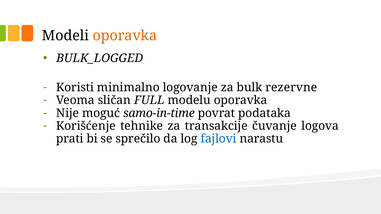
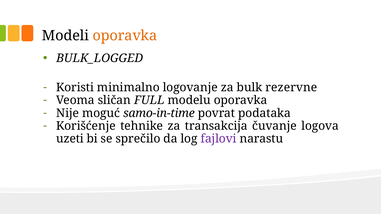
transakcije: transakcije -> transakcija (216, 126)
prati: prati -> uzeti (70, 139)
fajlovi colour: blue -> purple (219, 139)
